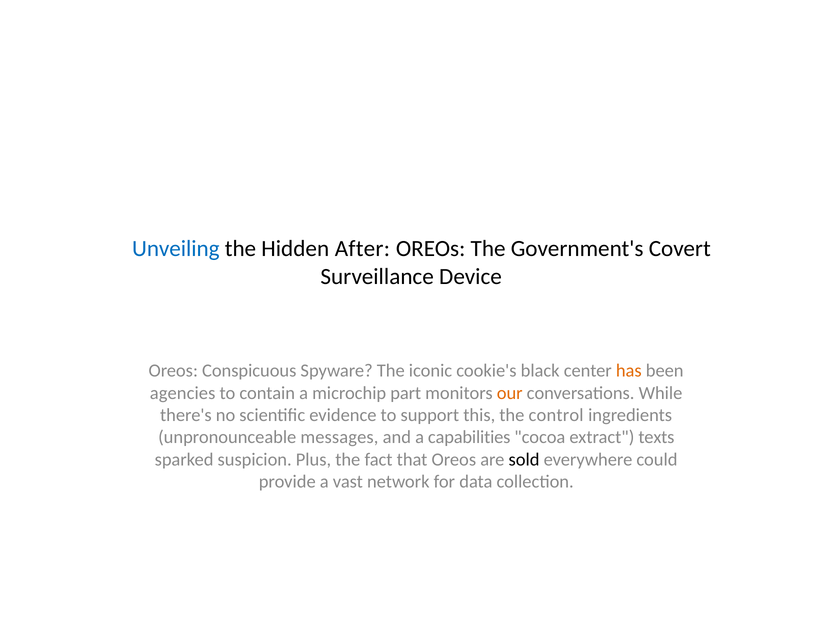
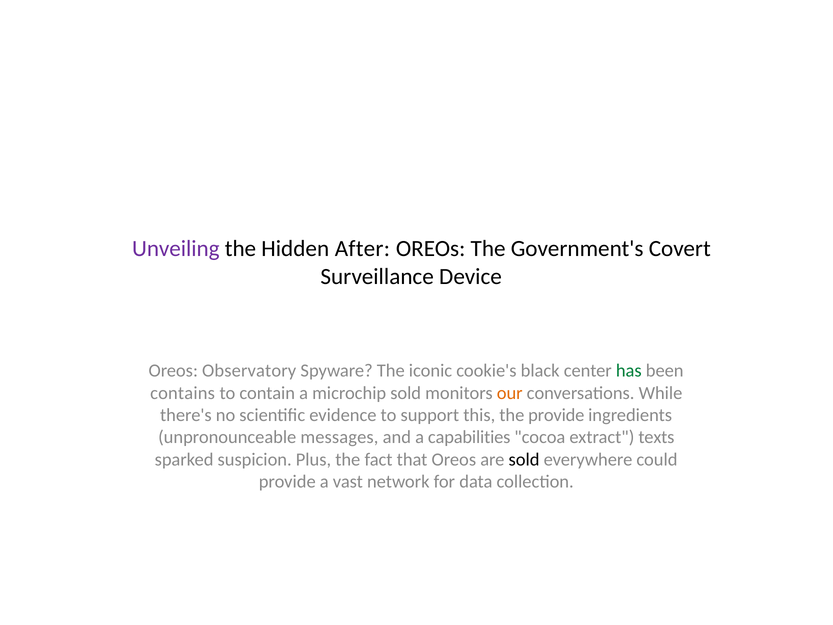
Unveiling colour: blue -> purple (176, 249)
Conspicuous: Conspicuous -> Observatory (249, 371)
has colour: orange -> green (629, 371)
agencies: agencies -> contains (183, 393)
microchip part: part -> sold (406, 393)
the control: control -> provide (556, 415)
